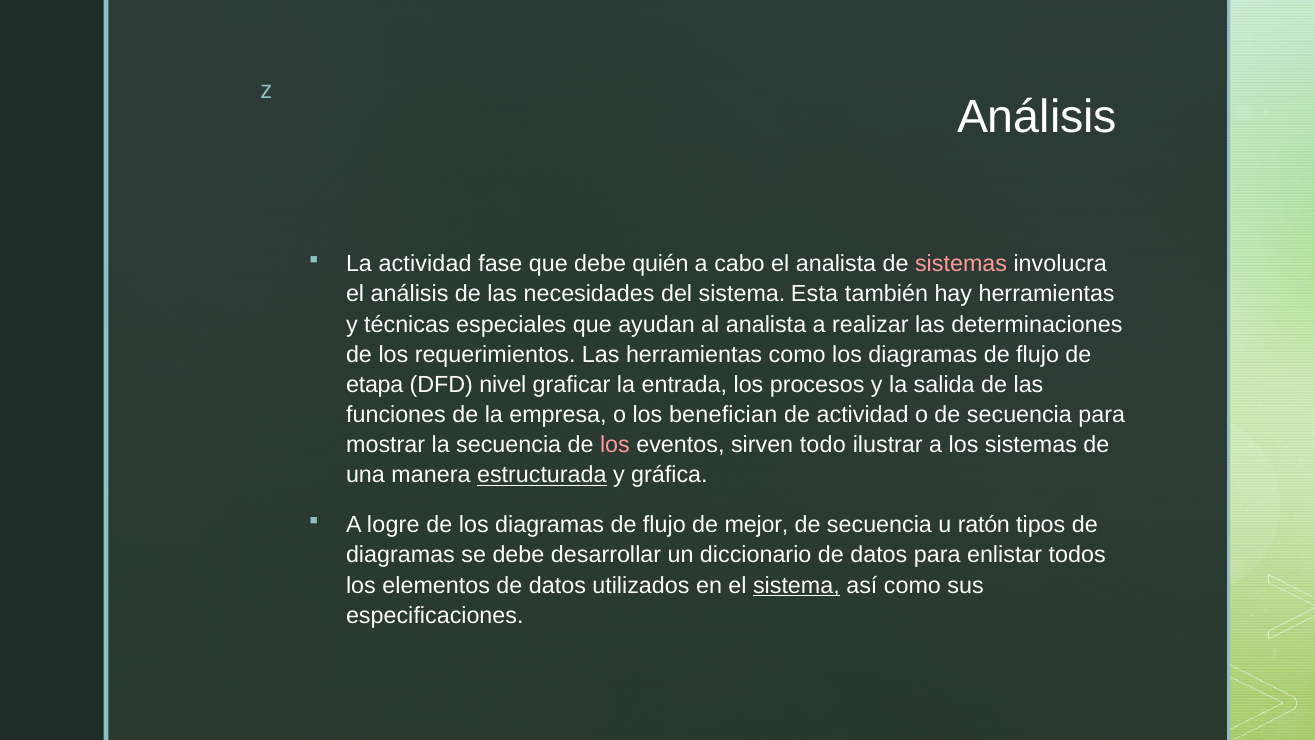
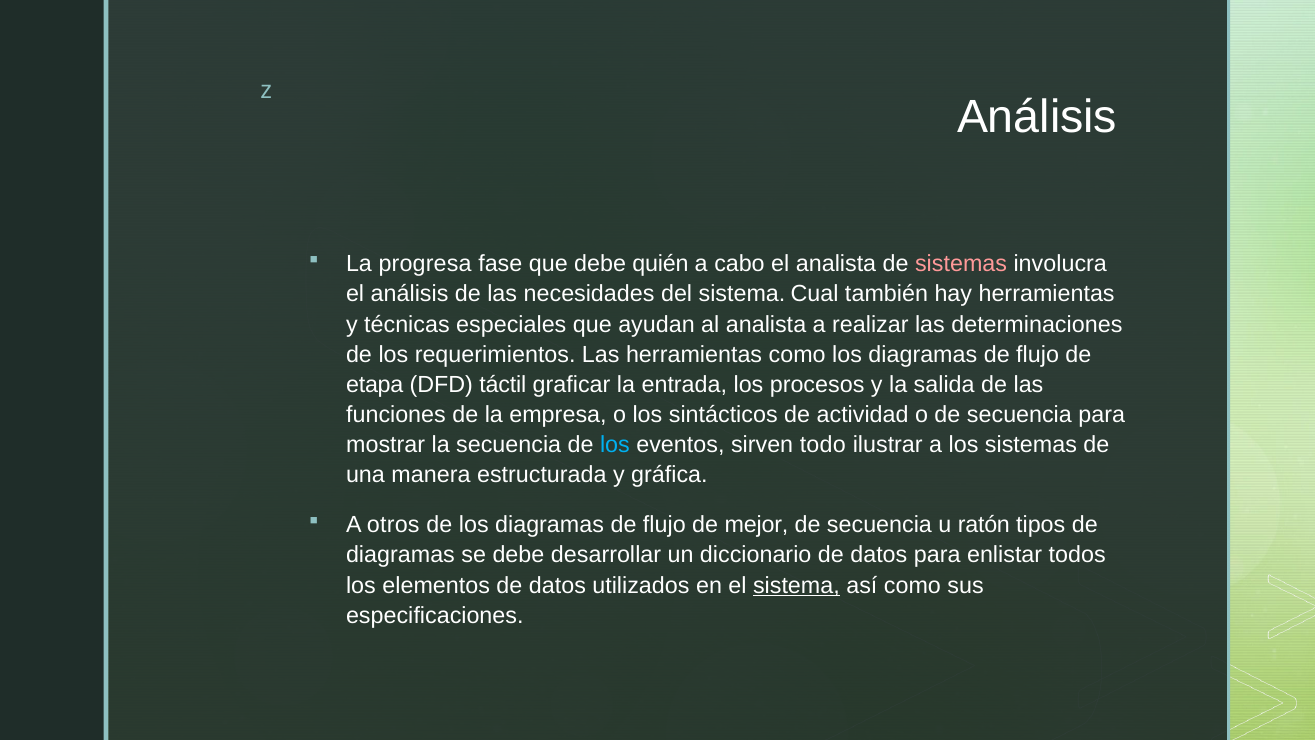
La actividad: actividad -> progresa (425, 264)
Esta: Esta -> Cual (815, 294)
nivel: nivel -> táctil (503, 385)
benefician: benefician -> sintácticos (723, 415)
los colour: pink -> light blue (615, 445)
estructurada underline: present -> none (542, 475)
logre: logre -> otros (393, 525)
